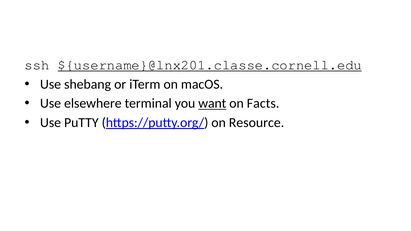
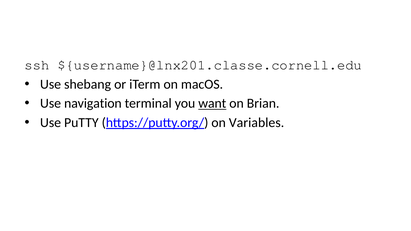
${username}@lnx201.classe.cornell.edu underline: present -> none (210, 65)
elsewhere: elsewhere -> navigation (93, 104)
Facts: Facts -> Brian (263, 104)
Resource: Resource -> Variables (257, 123)
